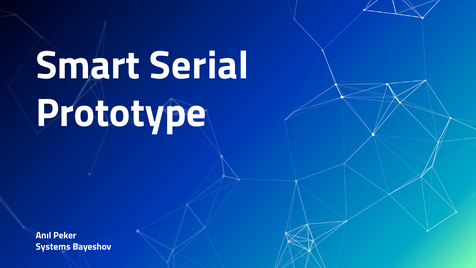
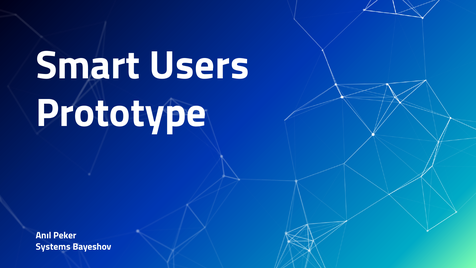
Serial: Serial -> Users (199, 65)
